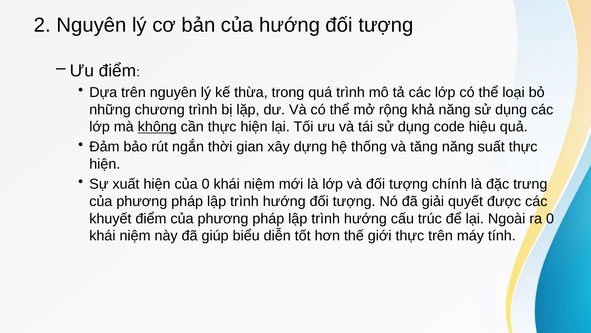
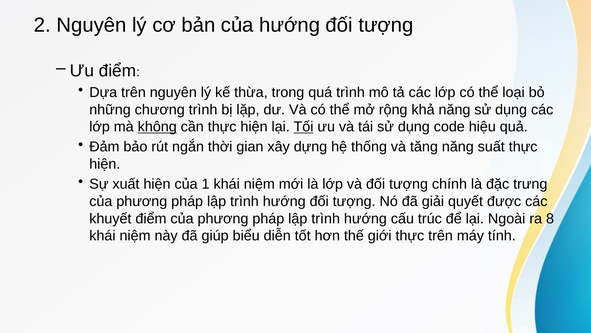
Tối underline: none -> present (304, 127)
của 0: 0 -> 1 (206, 184)
ra 0: 0 -> 8 (550, 218)
